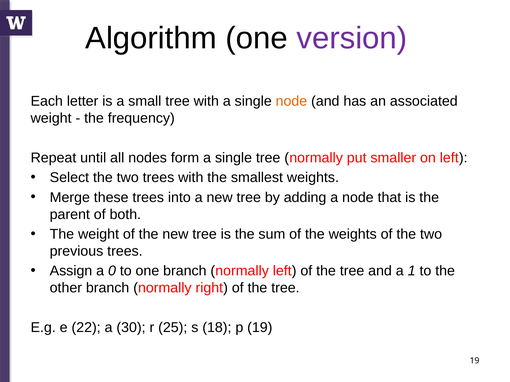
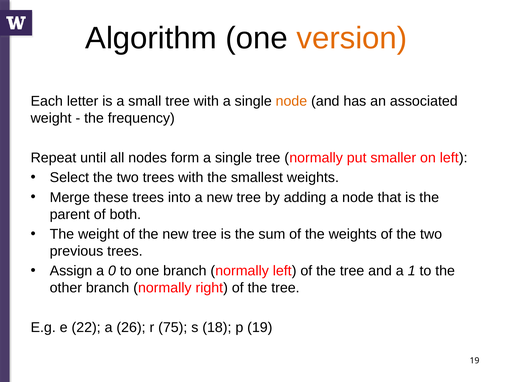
version colour: purple -> orange (352, 38)
30: 30 -> 26 (131, 328)
25: 25 -> 75 (173, 328)
